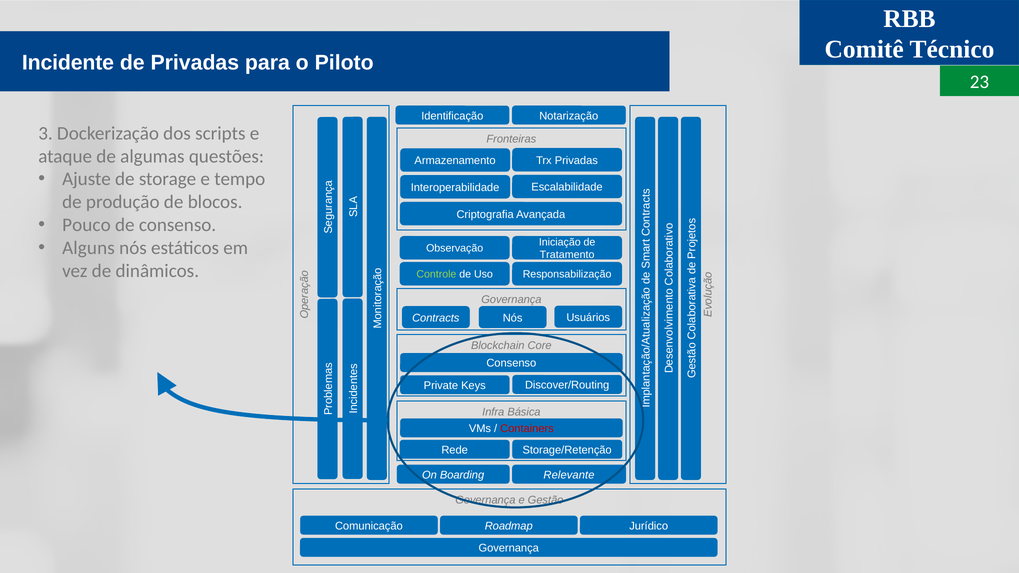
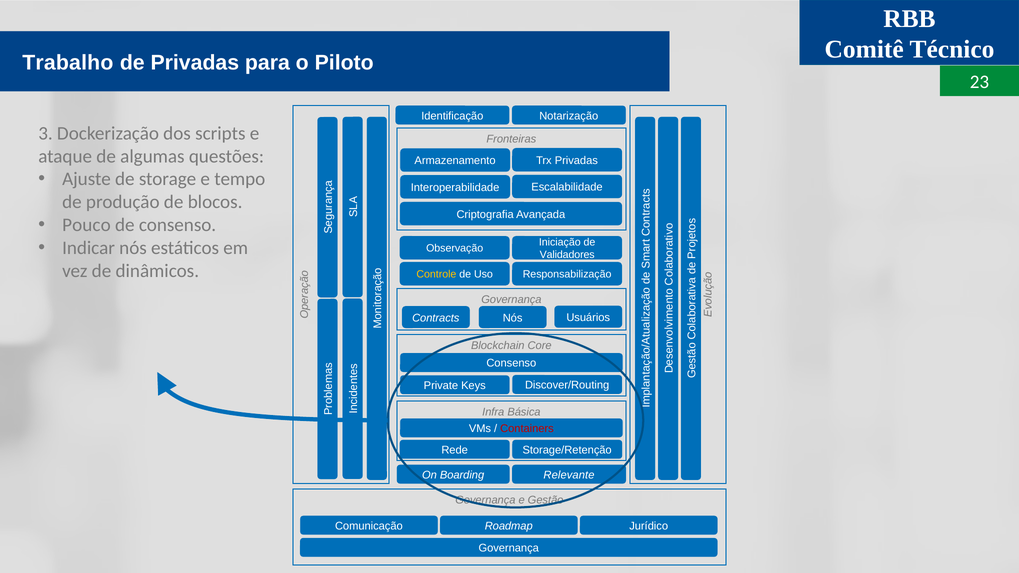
Incidente: Incidente -> Trabalho (68, 63)
Alguns: Alguns -> Indicar (89, 248)
Tratamento: Tratamento -> Validadores (567, 255)
Controle colour: light green -> yellow (436, 275)
